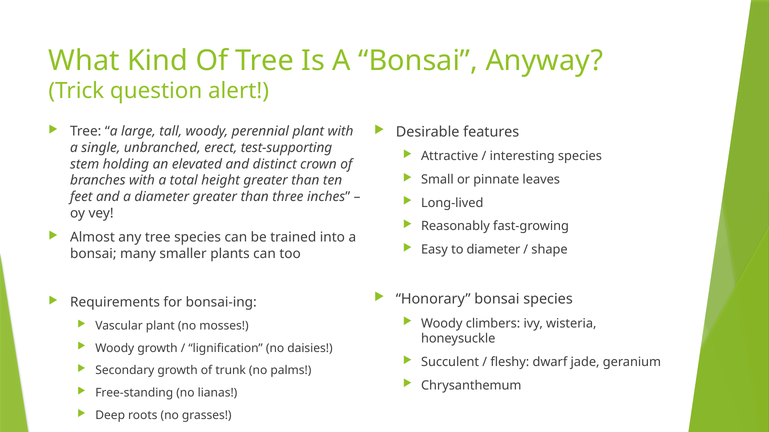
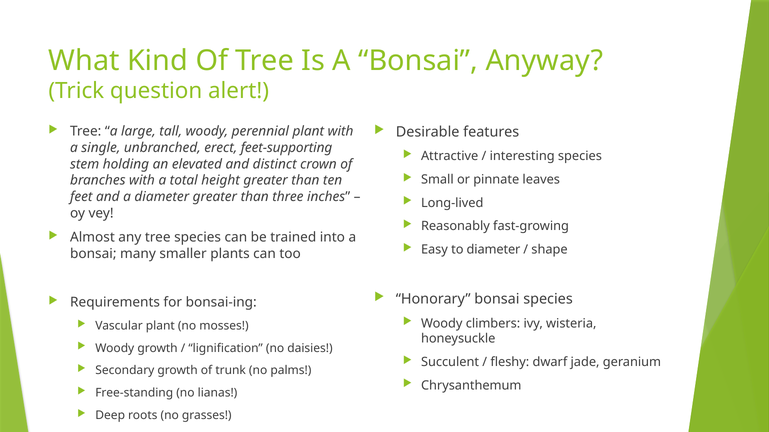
test-supporting: test-supporting -> feet-supporting (287, 148)
